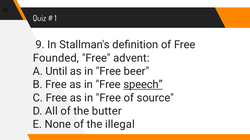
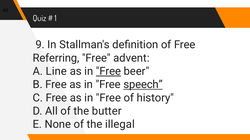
Founded: Founded -> Referring (56, 58)
Until: Until -> Line (56, 72)
Free underline: none -> present (108, 72)
source: source -> history (155, 98)
